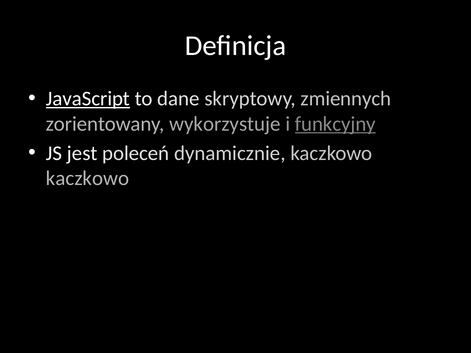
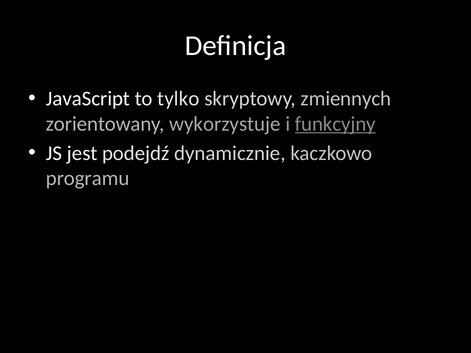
JavaScript underline: present -> none (88, 99)
dane: dane -> tylko (178, 99)
poleceń: poleceń -> podejdź (136, 153)
kaczkowo: kaczkowo -> programu (88, 178)
